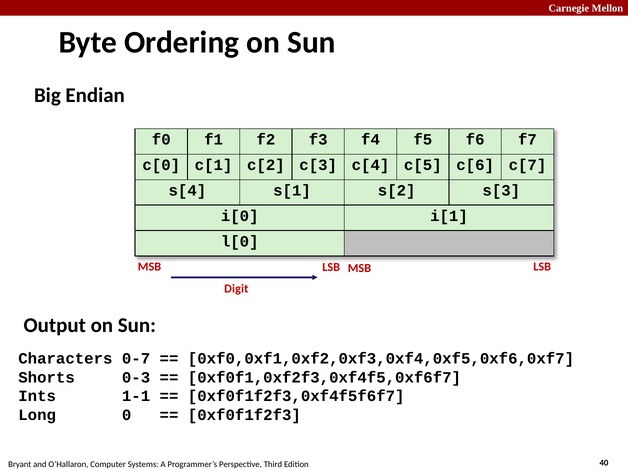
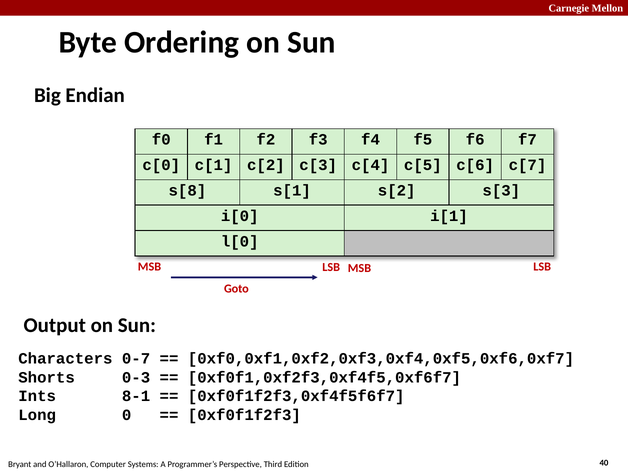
s[4: s[4 -> s[8 (187, 191)
Digit: Digit -> Goto (236, 289)
1-1: 1-1 -> 8-1 (136, 396)
